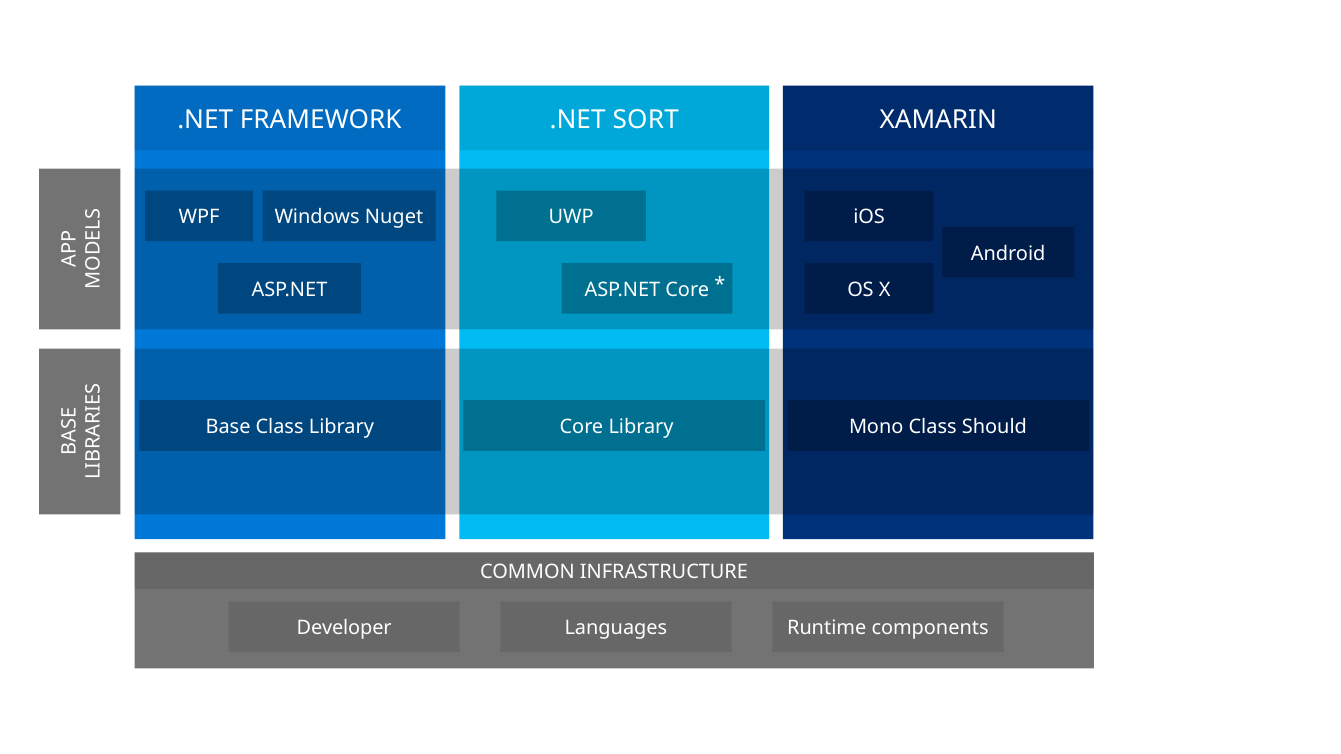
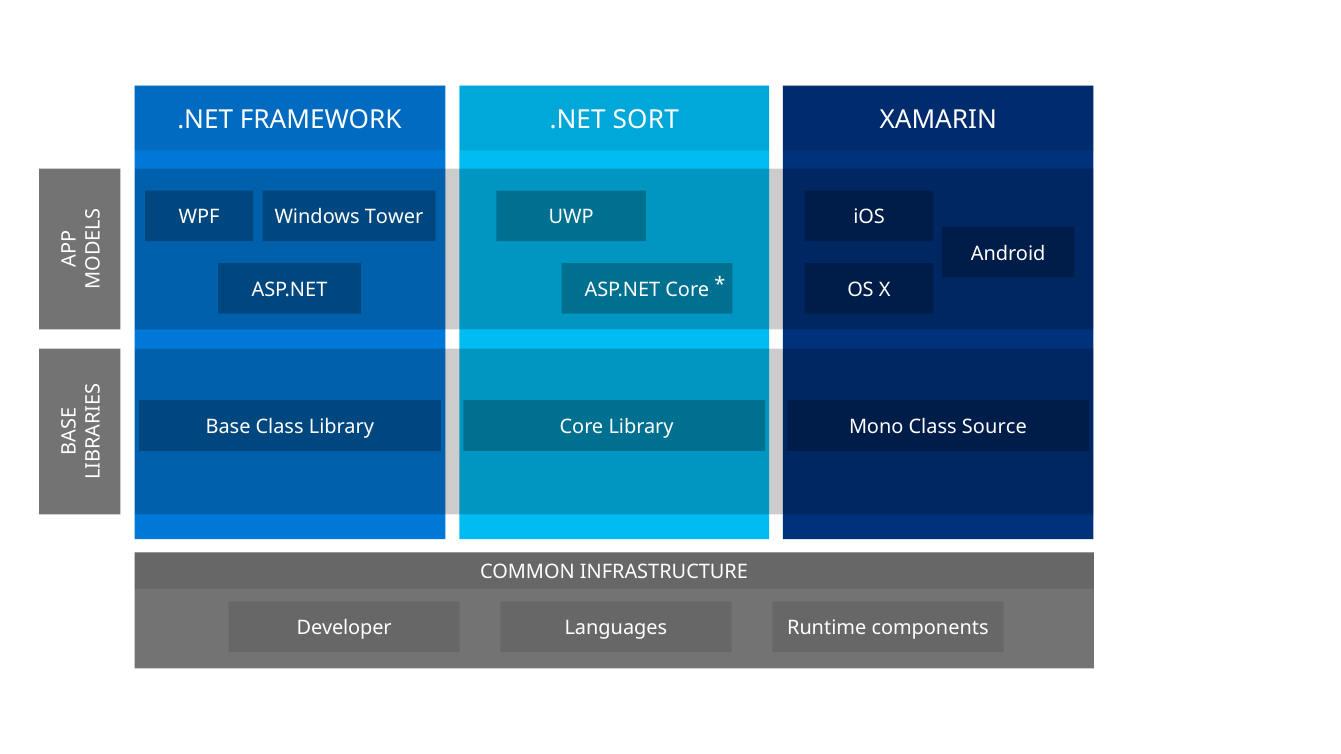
Nuget: Nuget -> Tower (394, 217)
Should: Should -> Source (994, 427)
